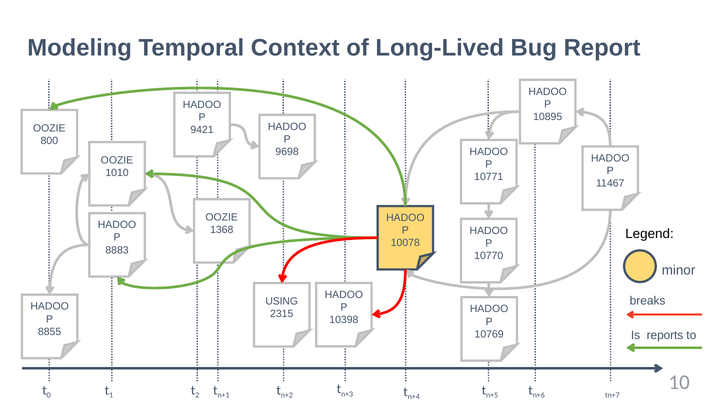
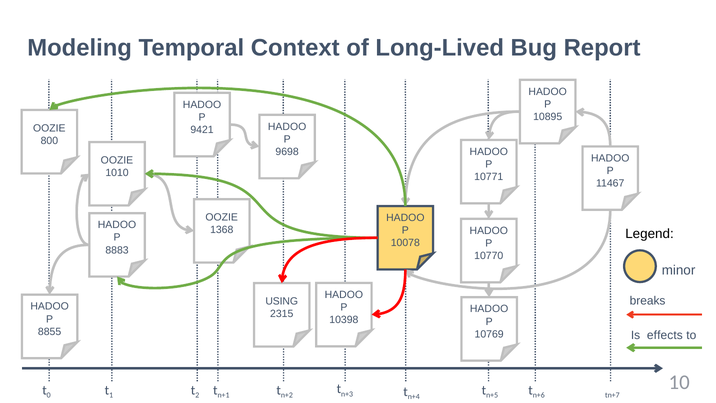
reports: reports -> effects (665, 335)
